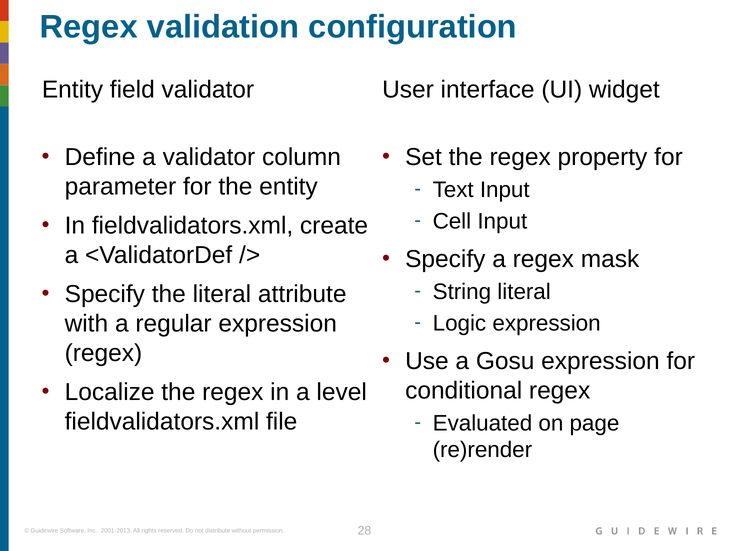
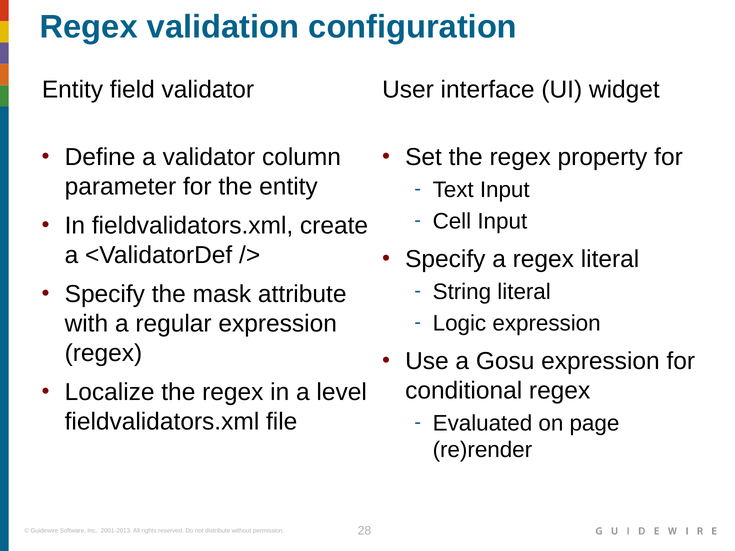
regex mask: mask -> literal (610, 259)
the literal: literal -> mask (222, 295)
